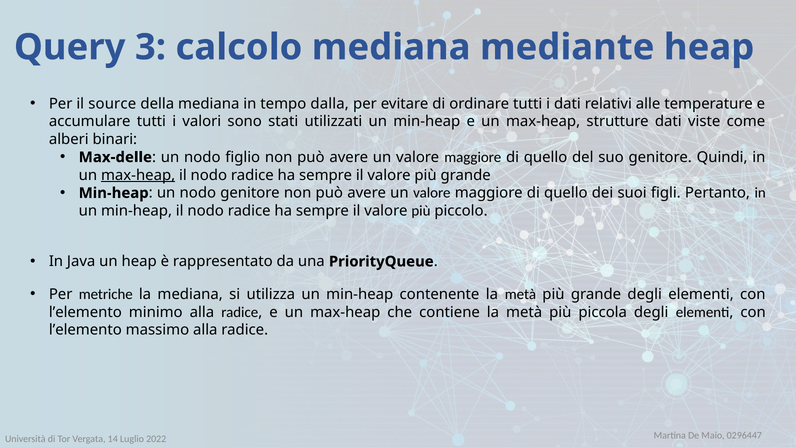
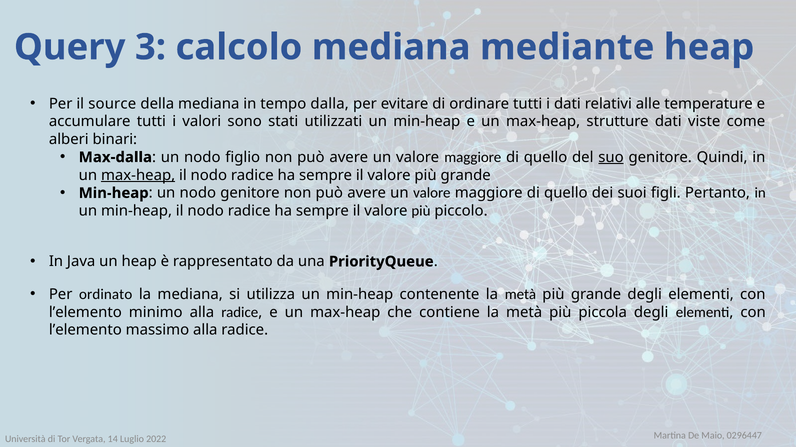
Max-delle: Max-delle -> Max-dalla (115, 157)
suo underline: none -> present (611, 157)
metriche: metriche -> ordinato (106, 295)
